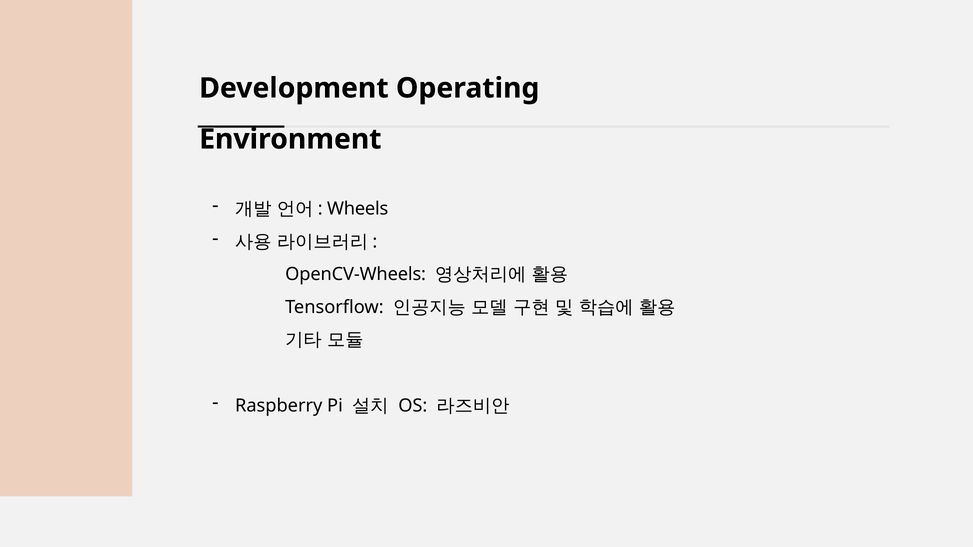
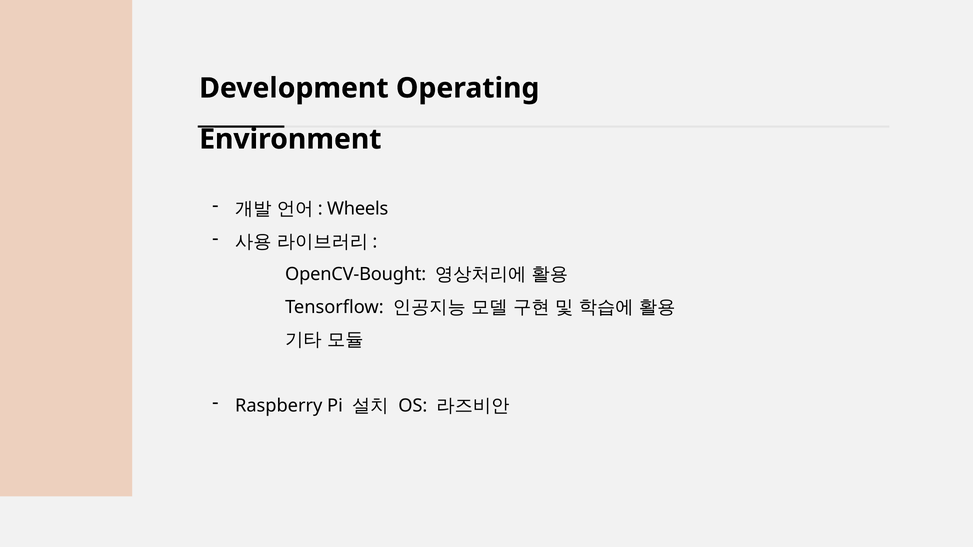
OpenCV-Wheels: OpenCV-Wheels -> OpenCV-Bought (356, 274)
